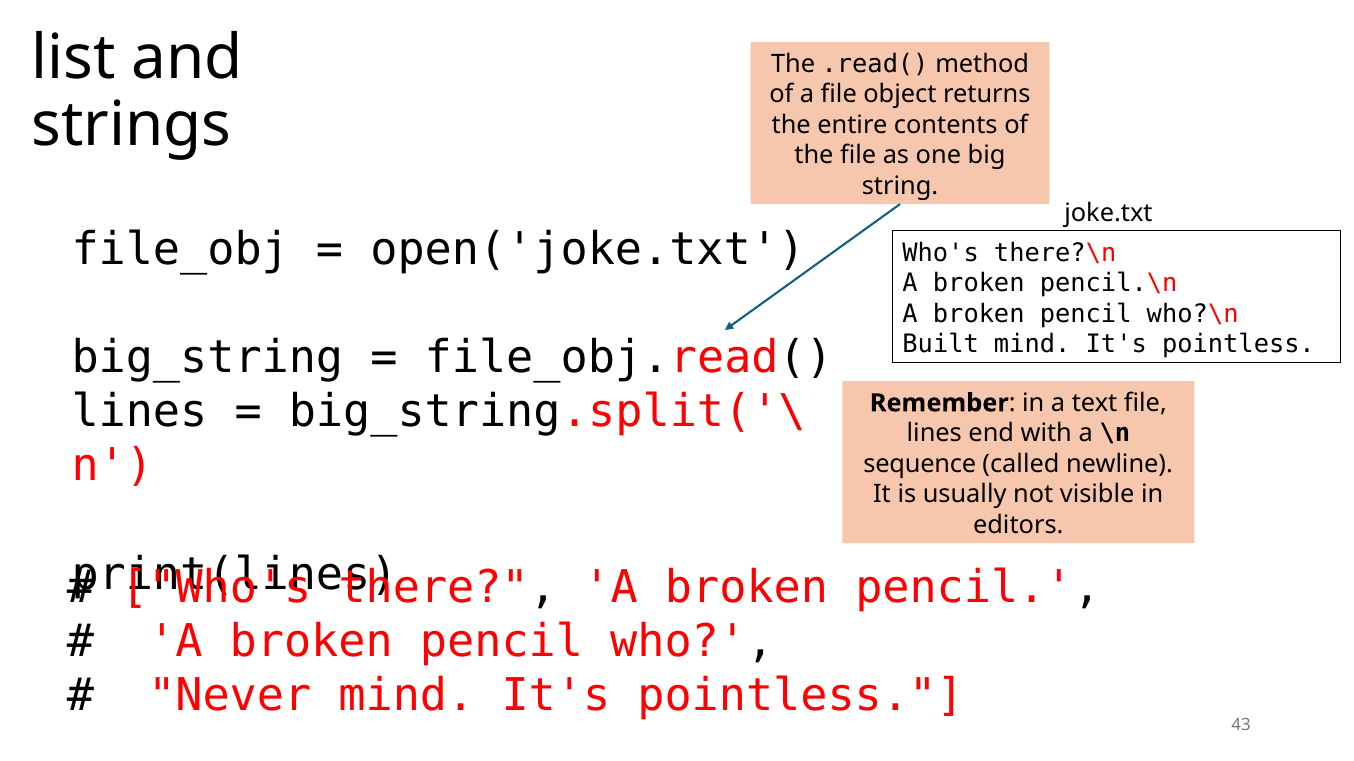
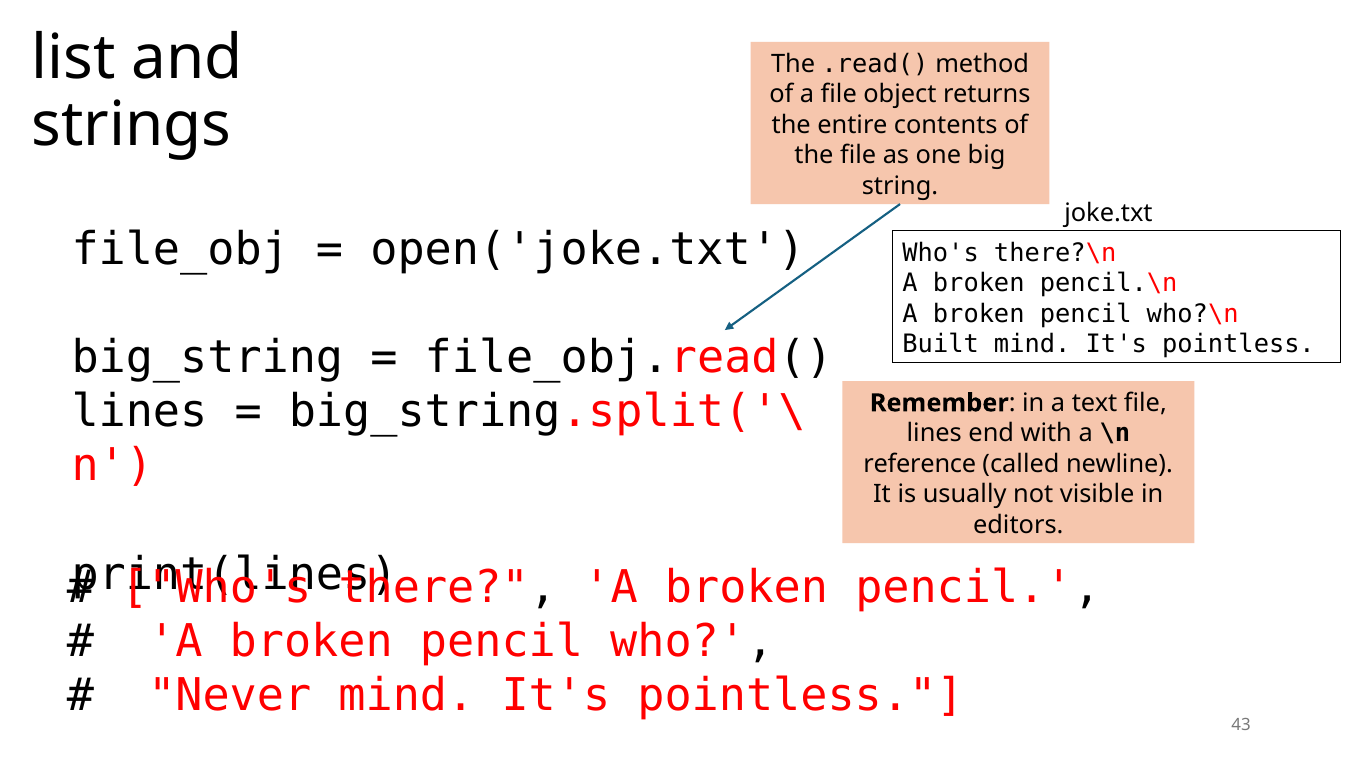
sequence: sequence -> reference (920, 464)
